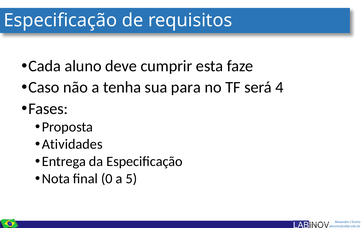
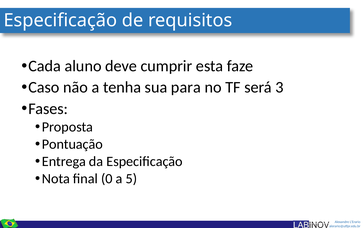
4: 4 -> 3 (279, 87)
Atividades: Atividades -> Pontuação (72, 144)
